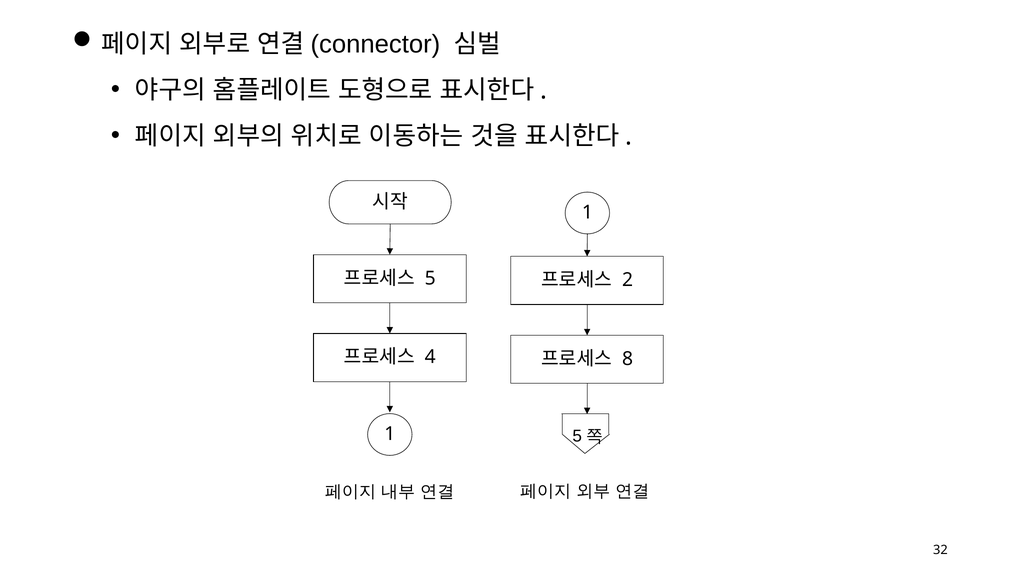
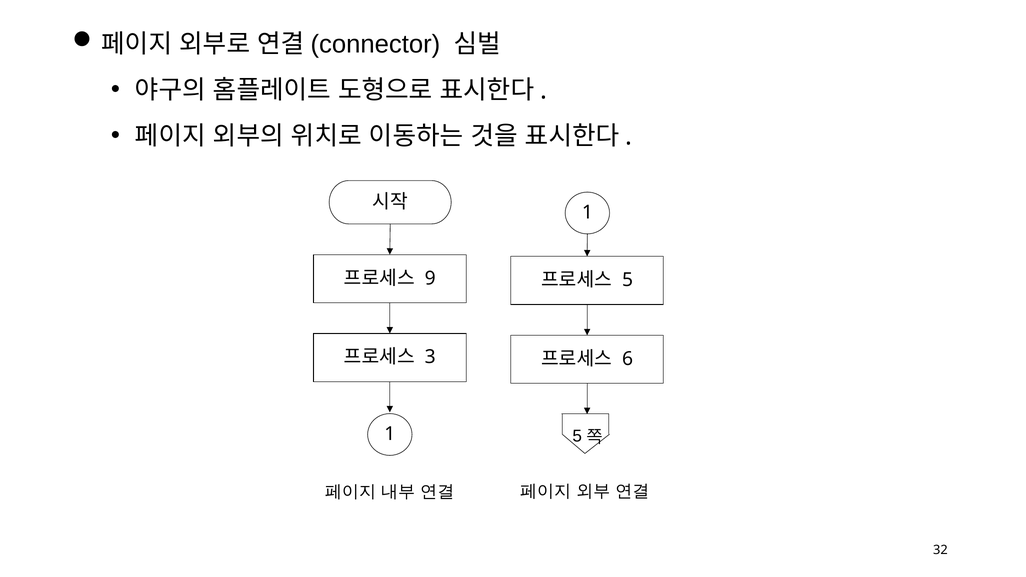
5: 5 -> 9 (430, 278)
2: 2 -> 5 (628, 280)
4: 4 -> 3 (430, 357)
8: 8 -> 6 (628, 359)
